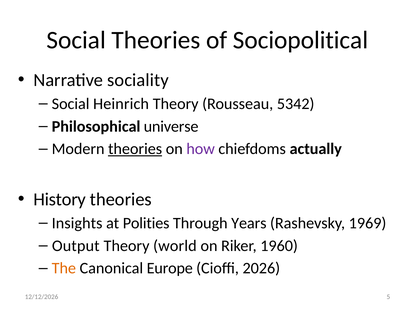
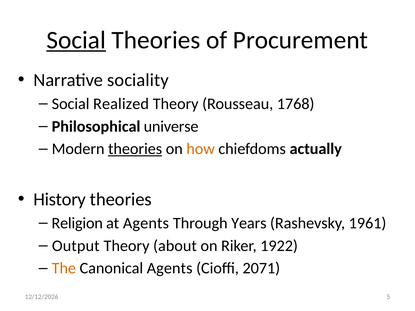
Social underline: none -> present (76, 40)
Sociopolitical: Sociopolitical -> Procurement (301, 40)
Heinrich: Heinrich -> Realized (121, 104)
5342: 5342 -> 1768 (296, 104)
how colour: purple -> orange (201, 149)
Insights: Insights -> Religion (77, 223)
at Polities: Polities -> Agents (146, 223)
1969: 1969 -> 1961 (368, 223)
world: world -> about (175, 246)
1960: 1960 -> 1922 (279, 246)
Canonical Europe: Europe -> Agents (170, 268)
2026: 2026 -> 2071 (261, 268)
